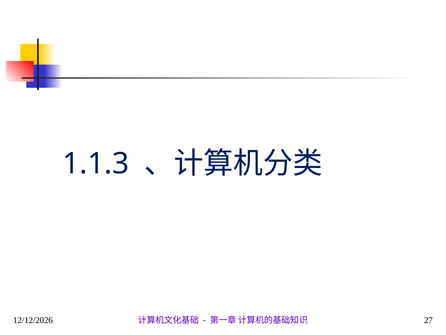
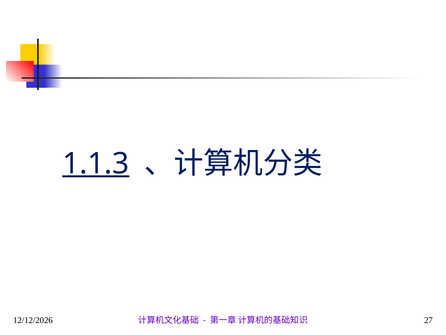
1.1.3 underline: none -> present (96, 163)
